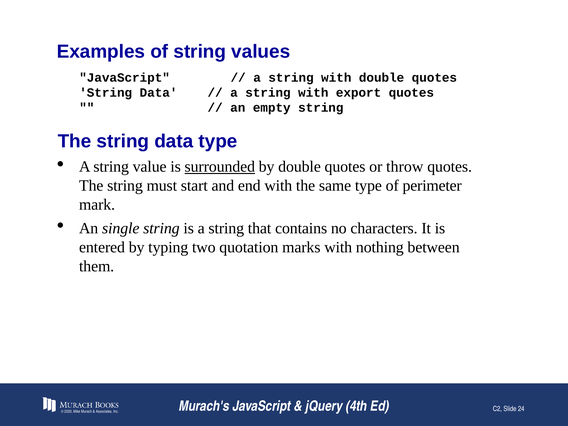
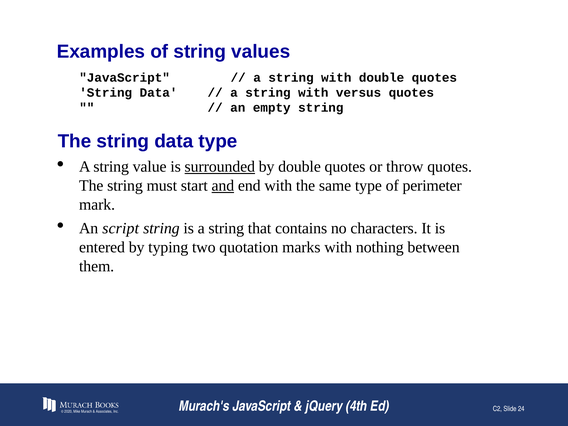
export: export -> versus (359, 93)
and underline: none -> present (223, 186)
single: single -> script (121, 228)
